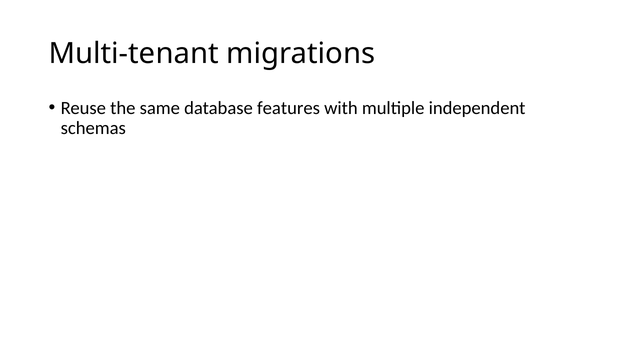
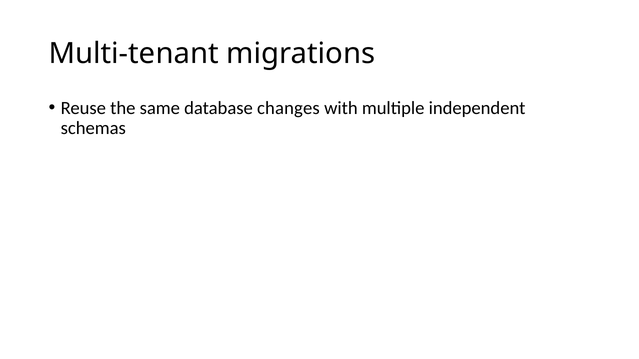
features: features -> changes (288, 108)
